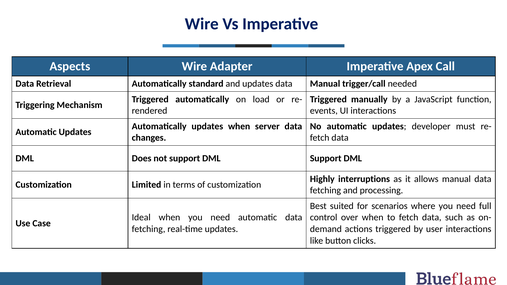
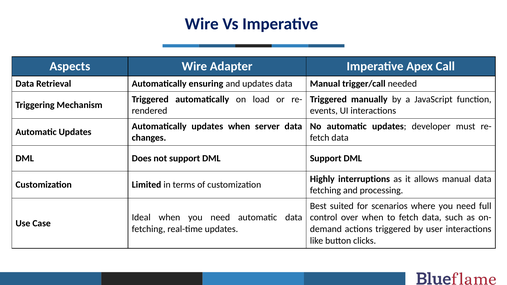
standard: standard -> ensuring (206, 84)
